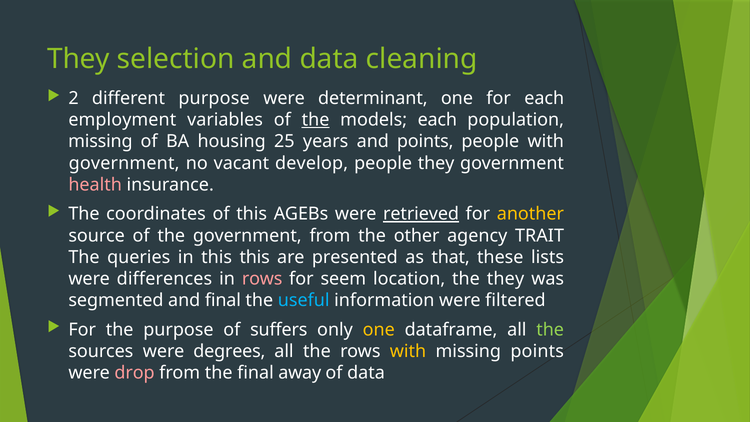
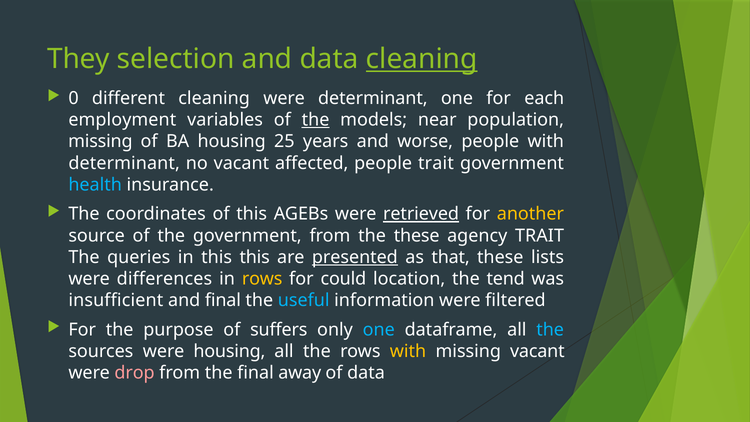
cleaning underline: none -> present (422, 59)
2: 2 -> 0 (74, 98)
different purpose: purpose -> cleaning (214, 98)
models each: each -> near (437, 120)
and points: points -> worse (425, 141)
government: government -> determinant (124, 163)
develop: develop -> affected (312, 163)
people they: they -> trait (436, 163)
health colour: pink -> light blue (95, 185)
the other: other -> these (417, 236)
presented underline: none -> present (355, 257)
rows colour: pink -> yellow (262, 279)
seem: seem -> could (343, 279)
the they: they -> tend (506, 279)
segmented: segmented -> insufficient (116, 300)
one colour: yellow -> light blue (379, 330)
the colour: light green -> light blue (550, 330)
were degrees: degrees -> housing (229, 351)
missing points: points -> vacant (537, 351)
